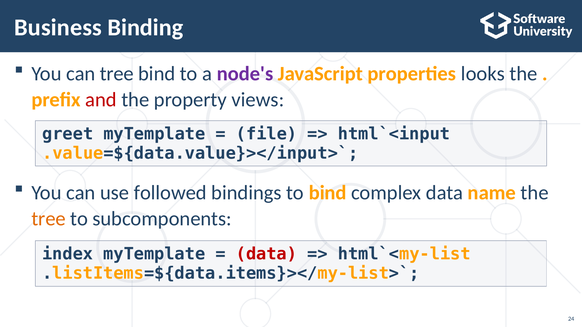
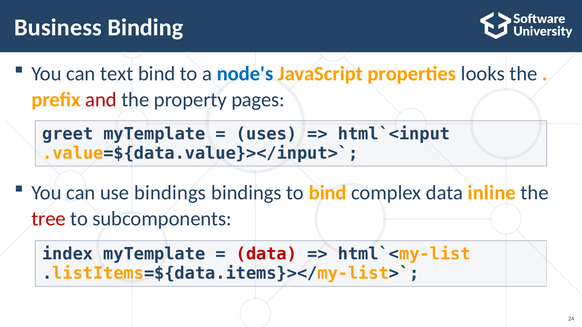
can tree: tree -> text (117, 74)
node's colour: purple -> blue (245, 74)
views: views -> pages (258, 100)
file: file -> uses (267, 134)
use followed: followed -> bindings (170, 193)
name: name -> inline (492, 193)
tree colour: orange -> red (49, 219)
